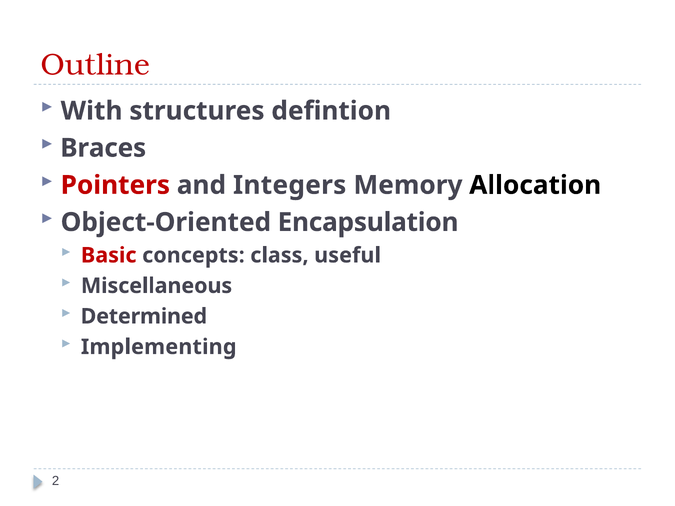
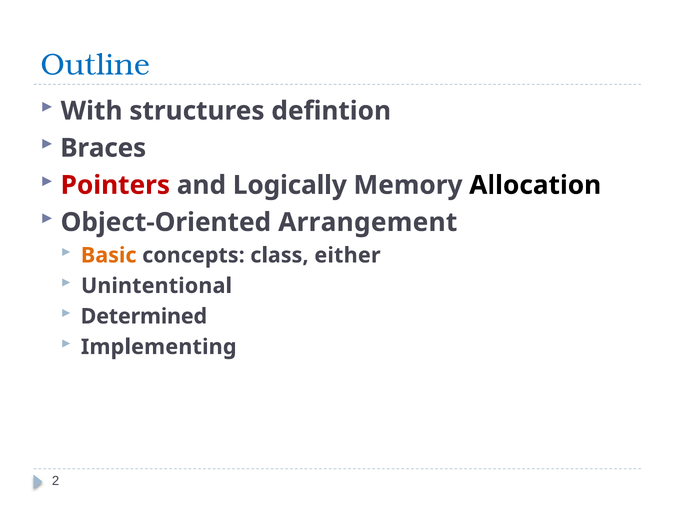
Outline colour: red -> blue (95, 65)
Integers: Integers -> Logically (290, 185)
Encapsulation: Encapsulation -> Arrangement (368, 222)
Basic colour: red -> orange (109, 255)
useful: useful -> either (347, 255)
Miscellaneous: Miscellaneous -> Unintentional (156, 286)
